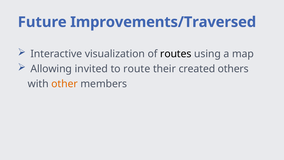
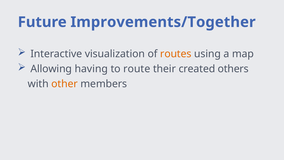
Improvements/Traversed: Improvements/Traversed -> Improvements/Together (163, 22)
routes colour: black -> orange (176, 54)
invited: invited -> having (91, 69)
